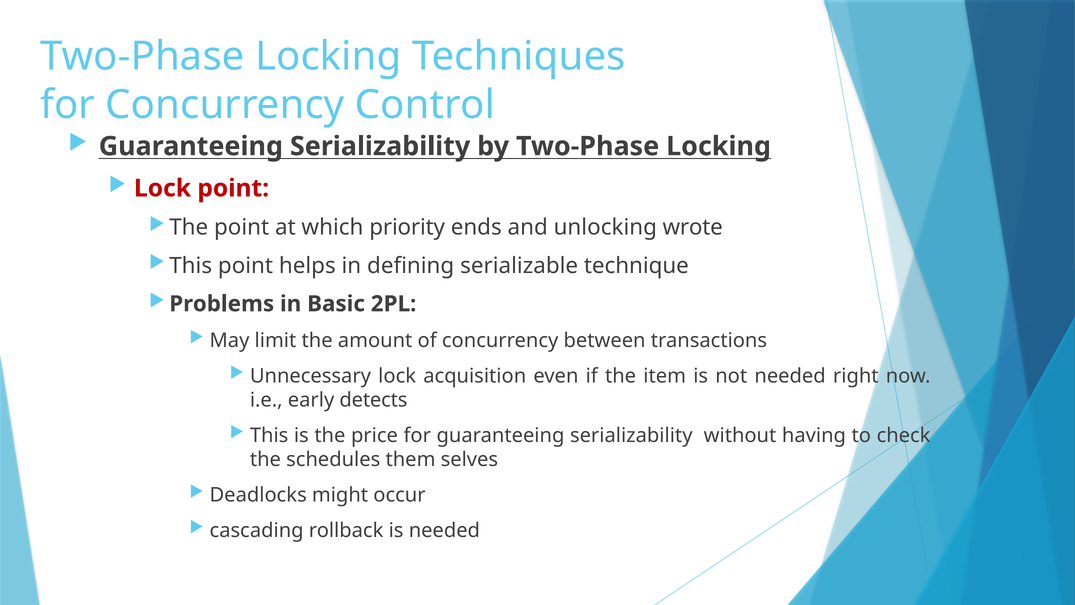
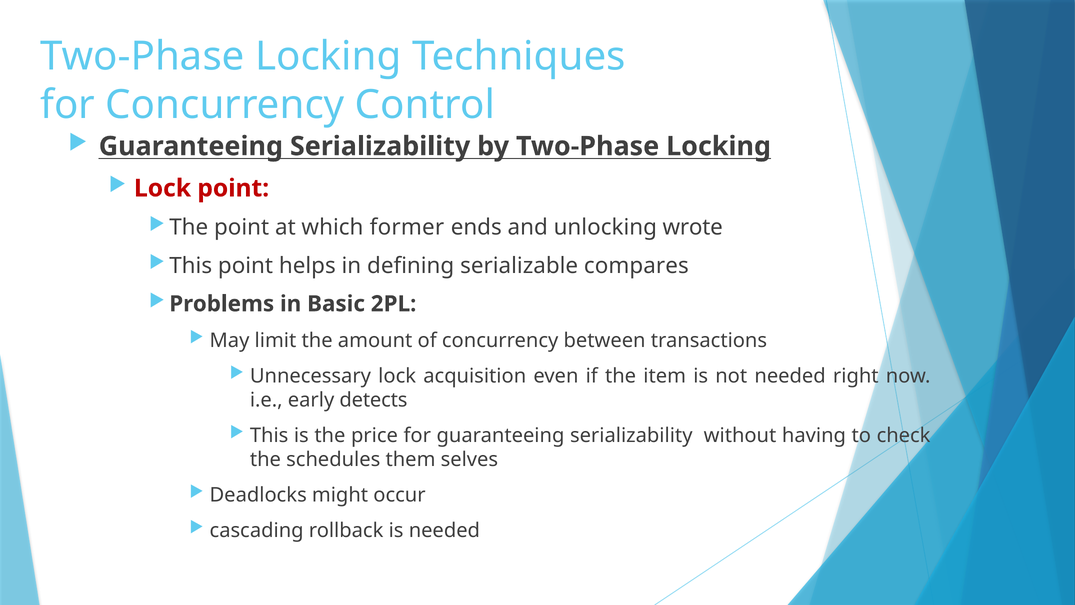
priority: priority -> former (407, 227)
technique: technique -> compares (636, 266)
